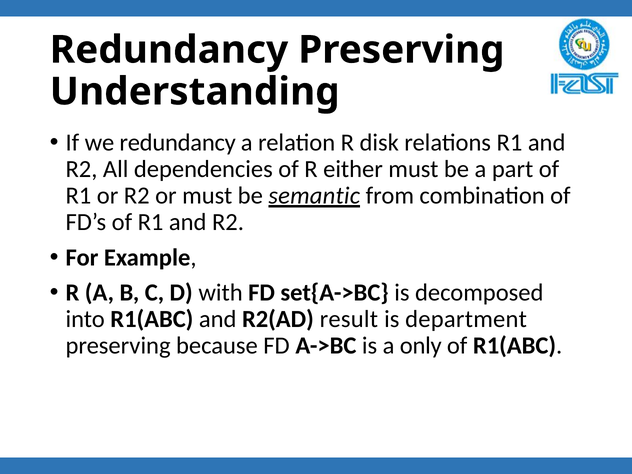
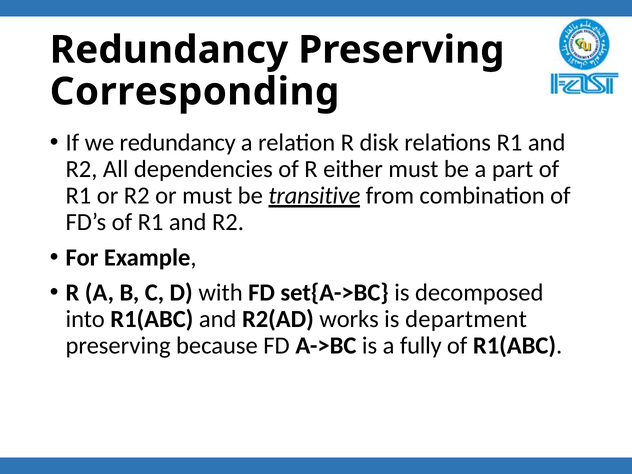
Understanding: Understanding -> Corresponding (195, 92)
semantic: semantic -> transitive (314, 196)
result: result -> works (349, 319)
only: only -> fully (421, 346)
